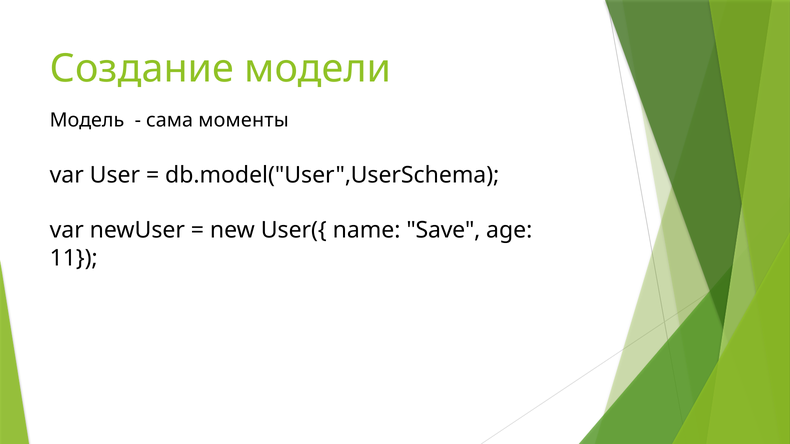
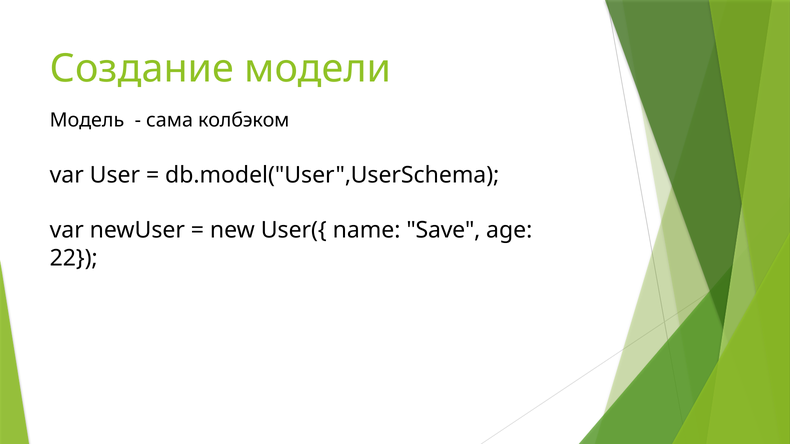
моменты: моменты -> колбэком (244, 120)
11: 11 -> 22 (74, 258)
